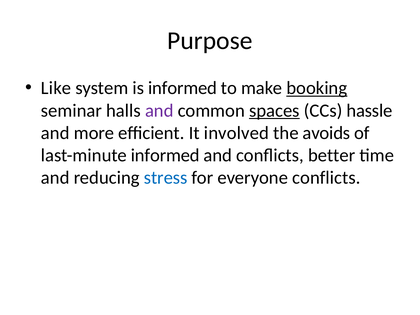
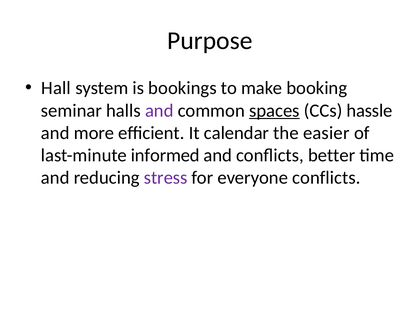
Like: Like -> Hall (56, 88)
is informed: informed -> bookings (182, 88)
booking underline: present -> none (317, 88)
involved: involved -> calendar (237, 133)
avoids: avoids -> easier (326, 133)
stress colour: blue -> purple (166, 178)
